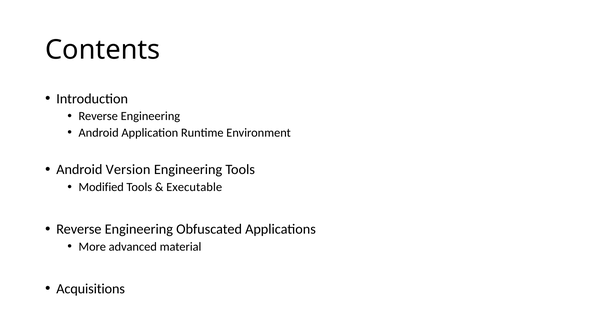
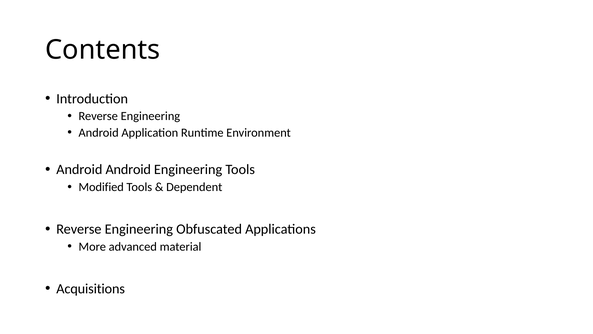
Android Version: Version -> Android (128, 169)
Executable: Executable -> Dependent (194, 187)
